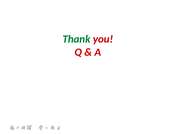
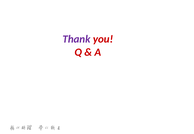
Thank colour: green -> purple (76, 39)
